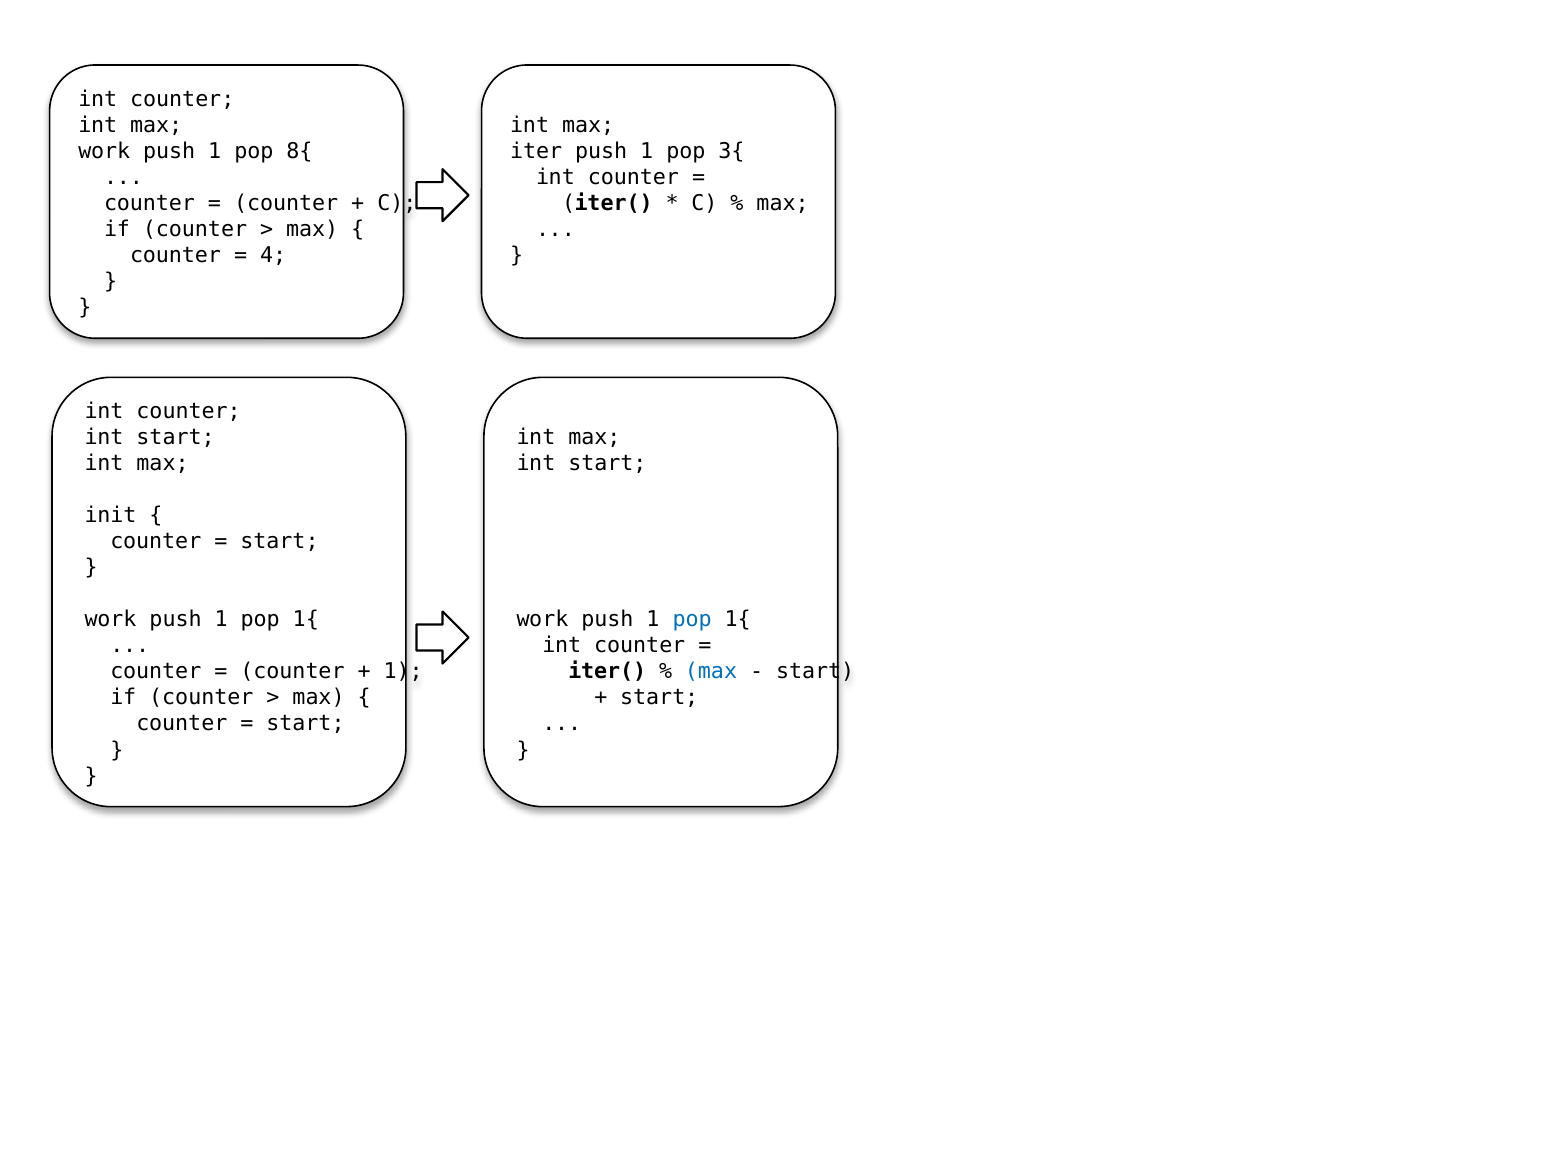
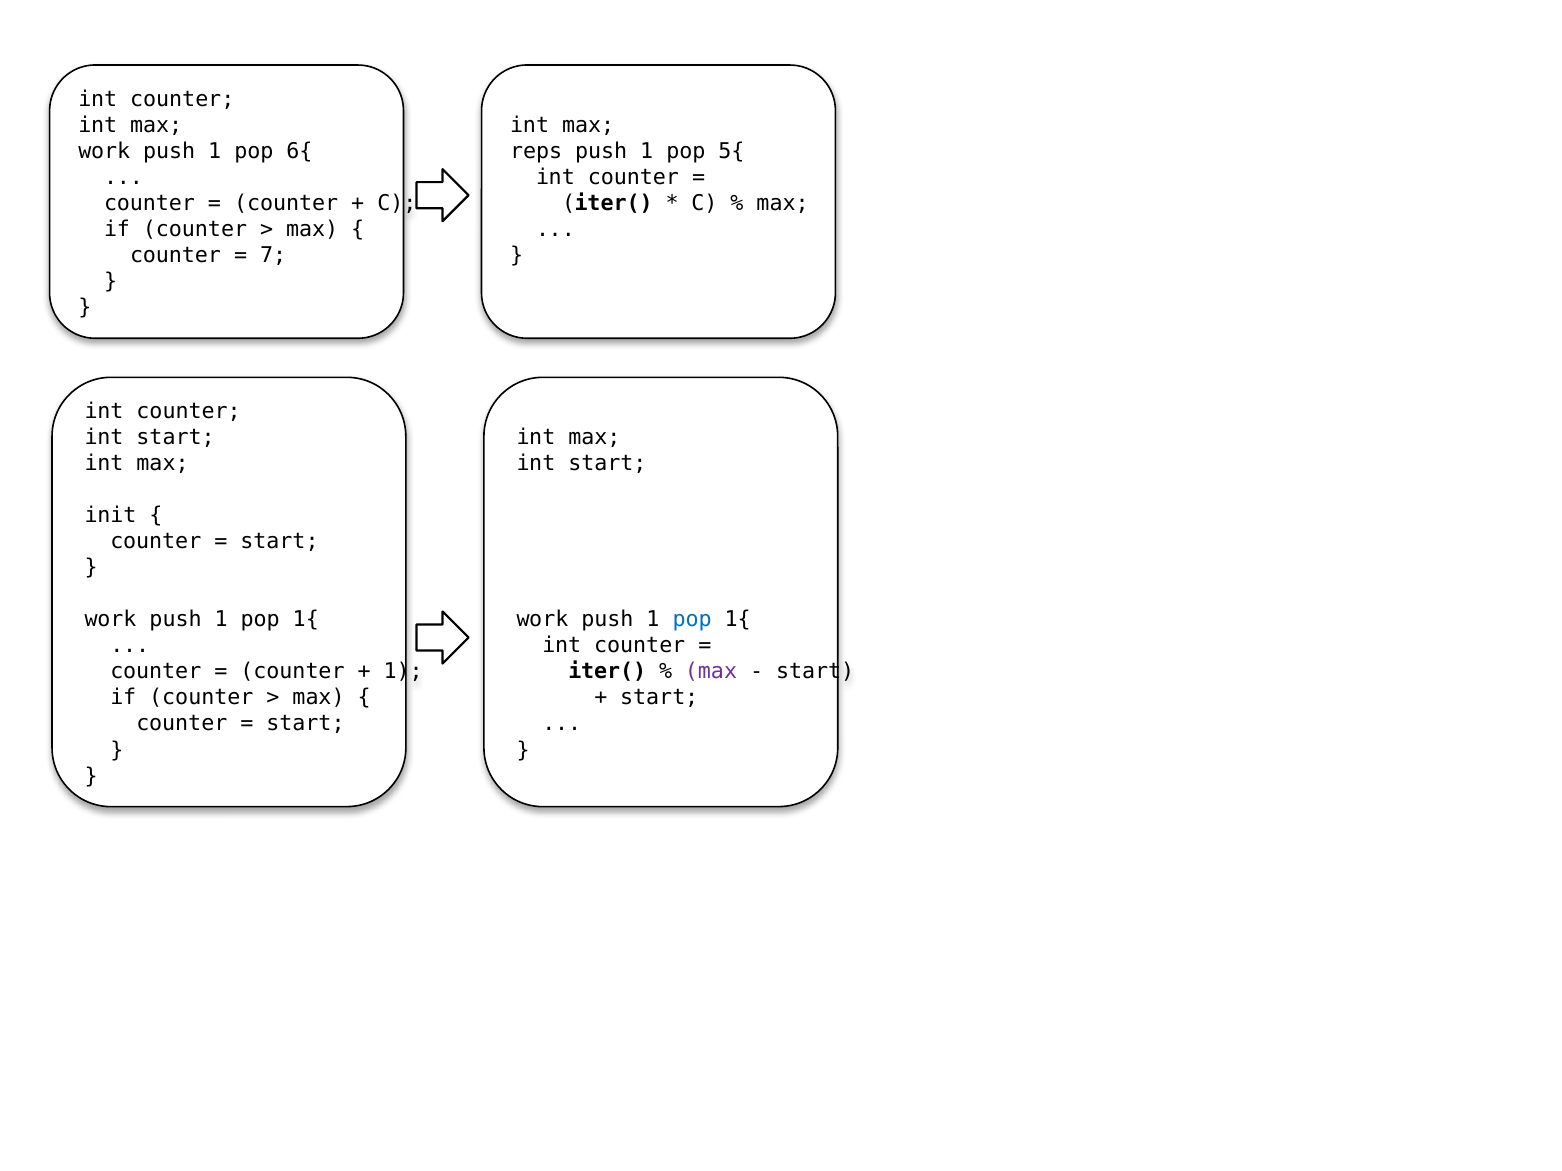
8{: 8{ -> 6{ (299, 151)
iter: iter -> reps (536, 151)
3{: 3{ -> 5{ (731, 151)
4: 4 -> 7 (273, 255)
max colour: blue -> purple (711, 672)
